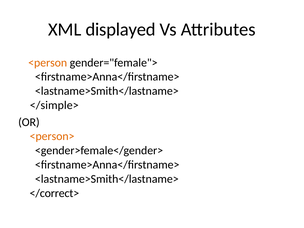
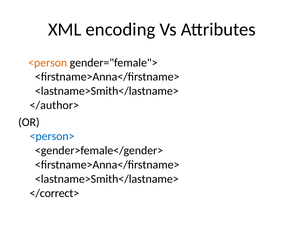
displayed: displayed -> encoding (121, 29)
</simple>: </simple> -> </author> (54, 105)
<person> colour: orange -> blue (52, 136)
